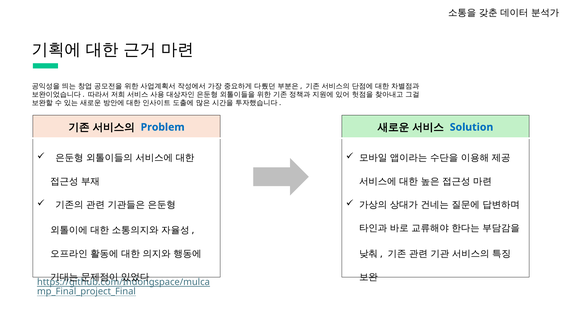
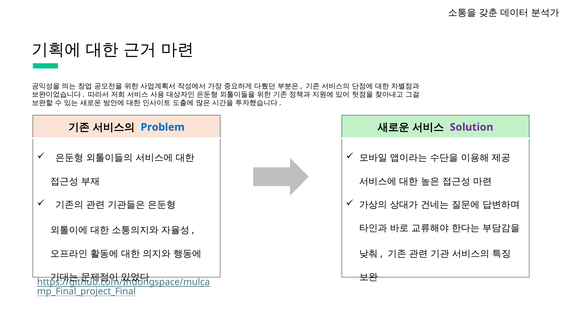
Solution colour: blue -> purple (472, 127)
